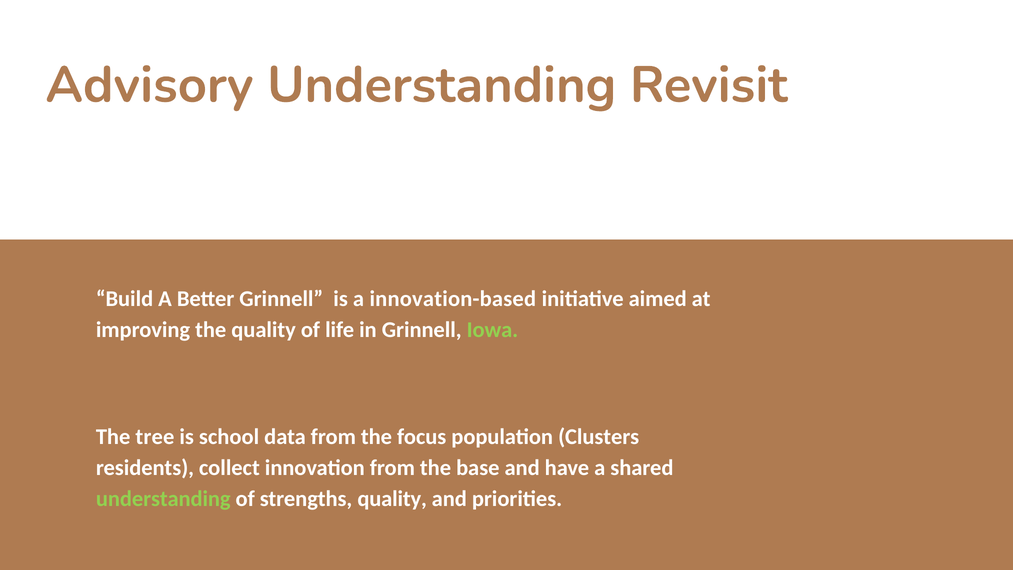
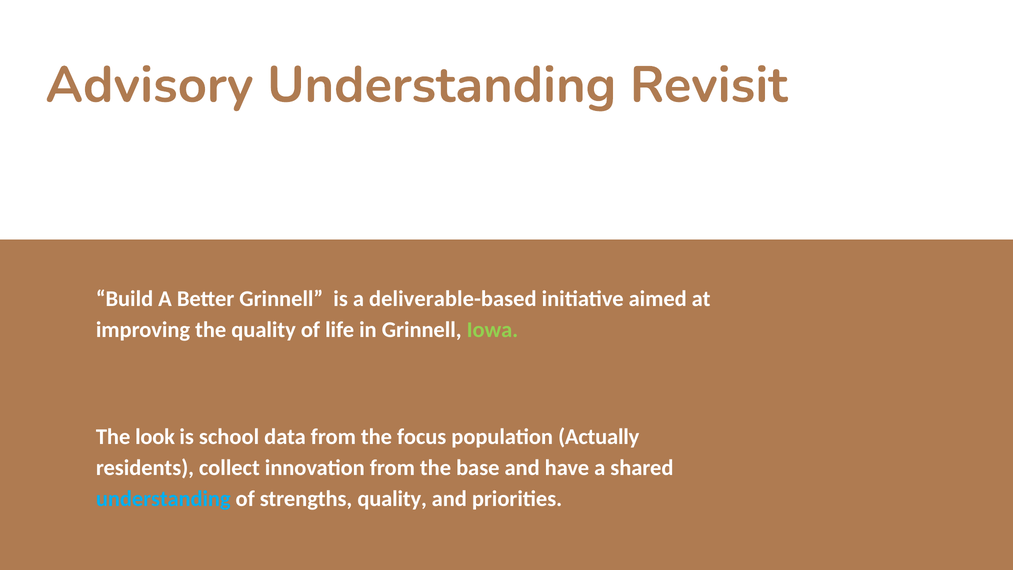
innovation-based: innovation-based -> deliverable-based (453, 299)
tree: tree -> look (155, 437)
Clusters: Clusters -> Actually (599, 437)
understanding colour: light green -> light blue (163, 499)
